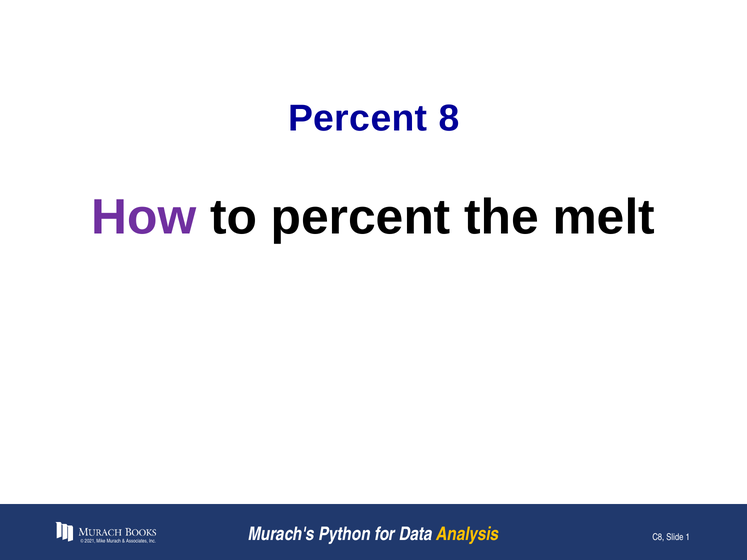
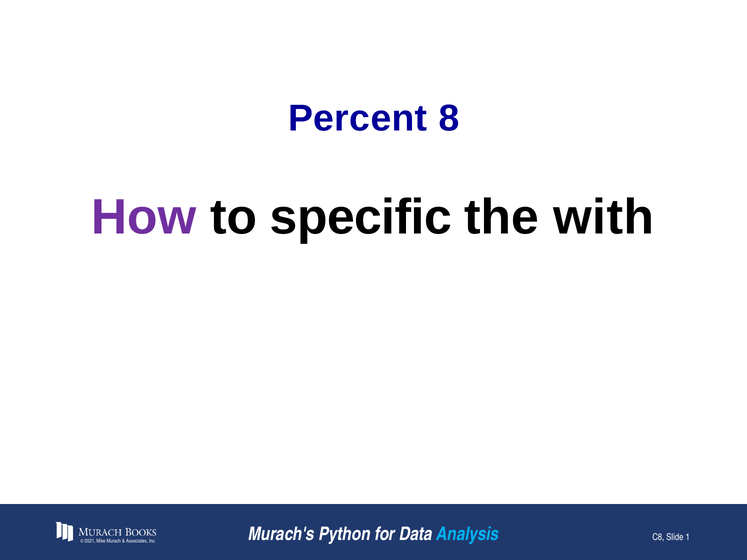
to percent: percent -> specific (361, 218)
melt: melt -> with (604, 218)
Analysis colour: yellow -> light blue (468, 534)
